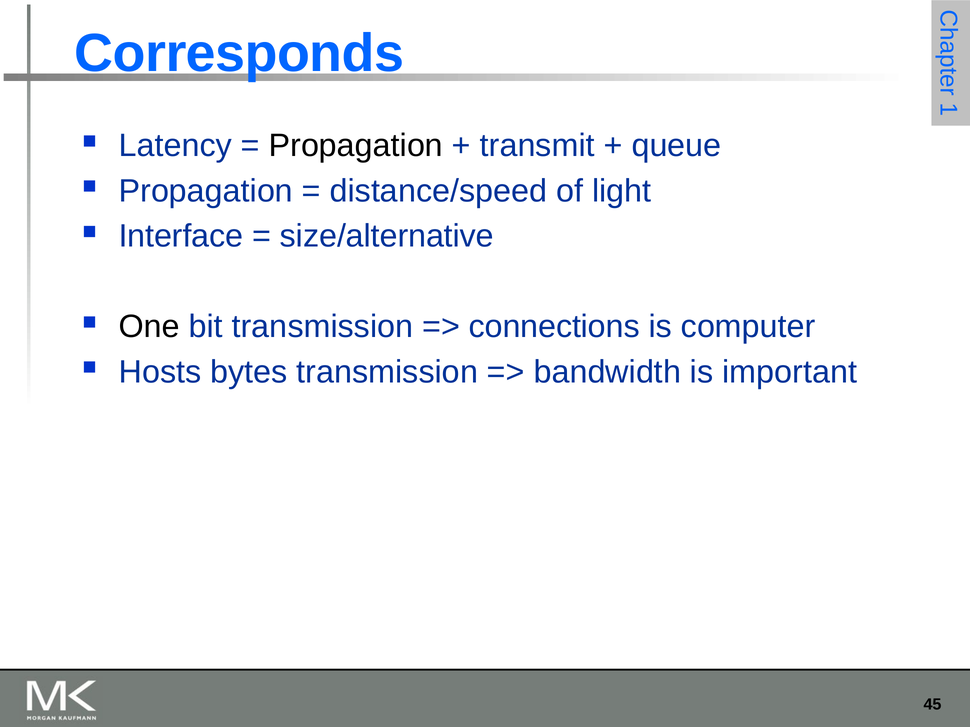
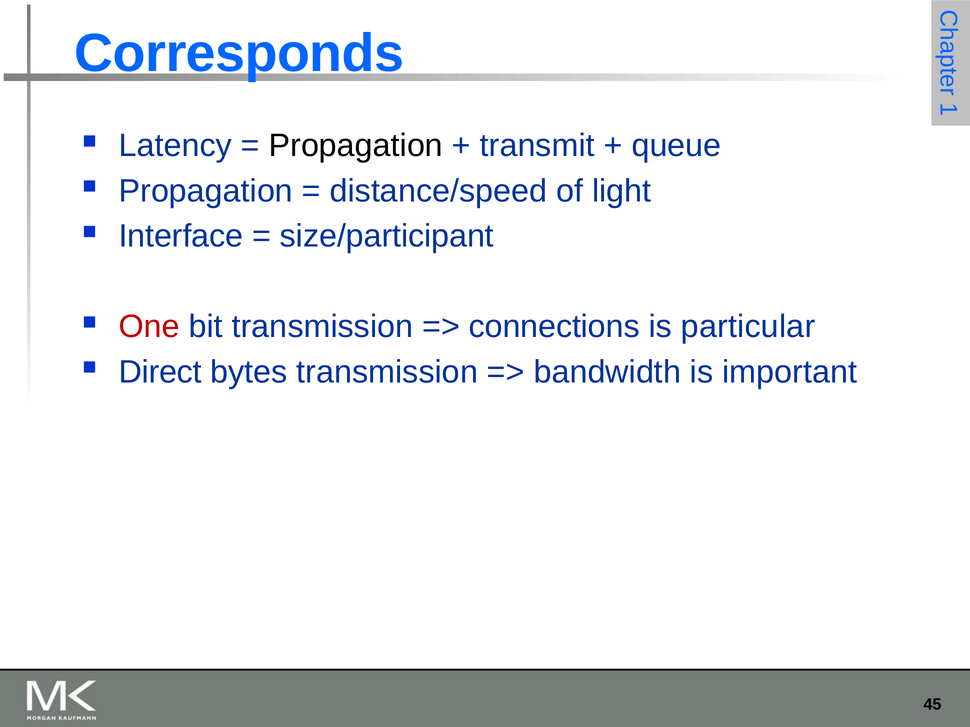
size/alternative: size/alternative -> size/participant (387, 236)
One colour: black -> red (149, 327)
computer: computer -> particular (748, 327)
Hosts: Hosts -> Direct (160, 372)
